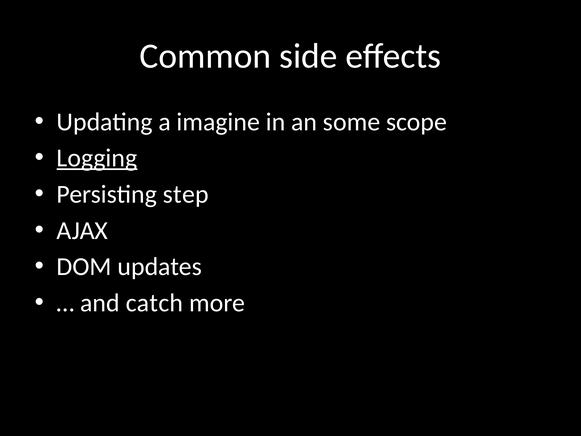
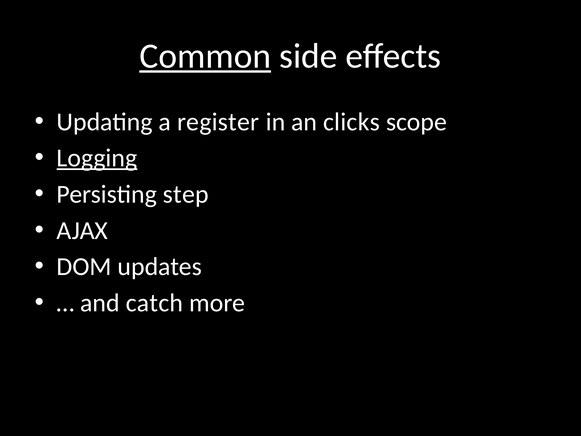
Common underline: none -> present (205, 56)
imagine: imagine -> register (218, 122)
some: some -> clicks (352, 122)
